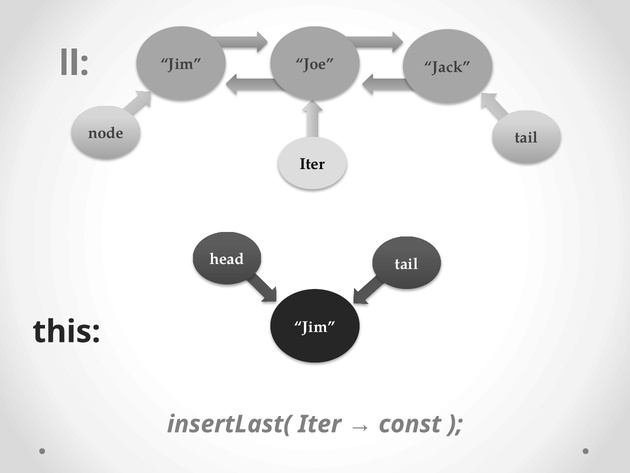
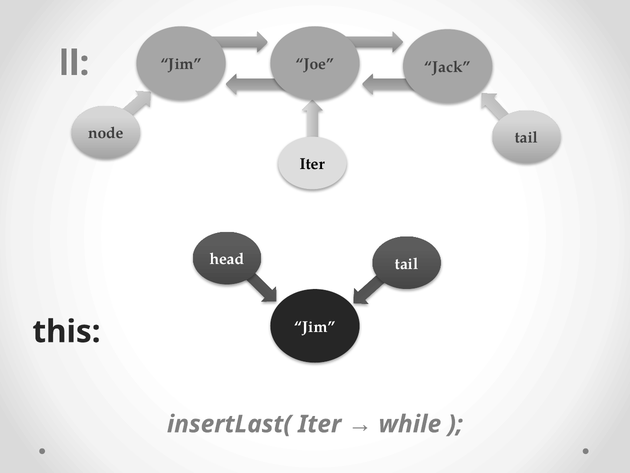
const: const -> while (410, 424)
